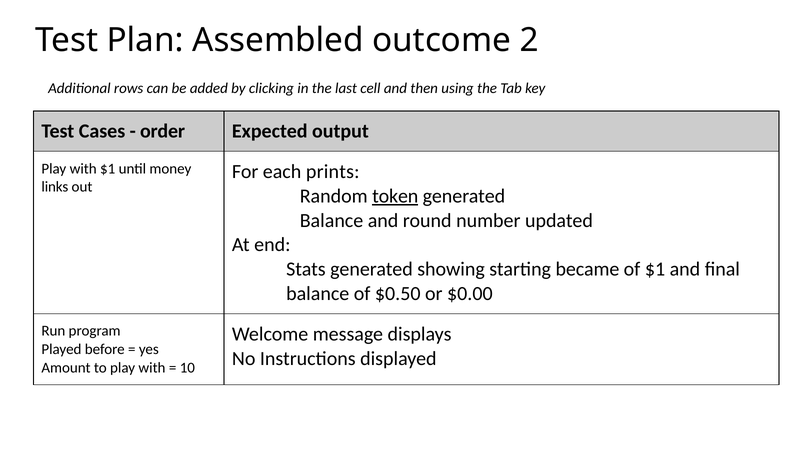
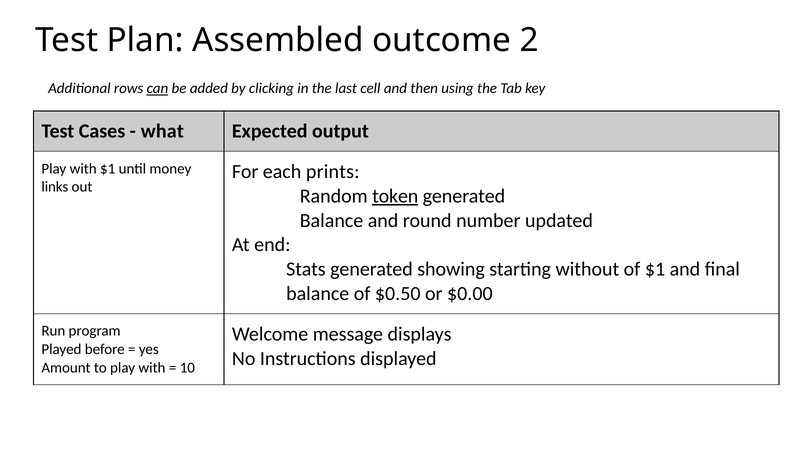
can underline: none -> present (157, 88)
order: order -> what (162, 131)
became: became -> without (587, 269)
